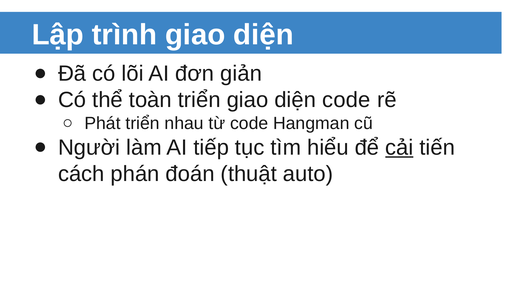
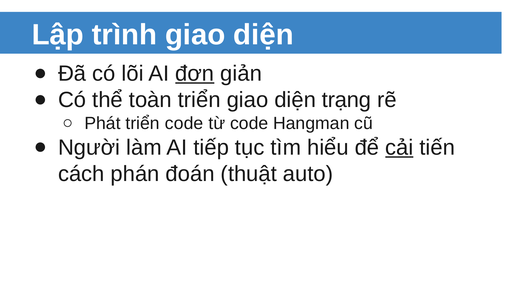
đơn underline: none -> present (195, 74)
diện code: code -> trạng (347, 100)
triển nhau: nhau -> code (184, 124)
